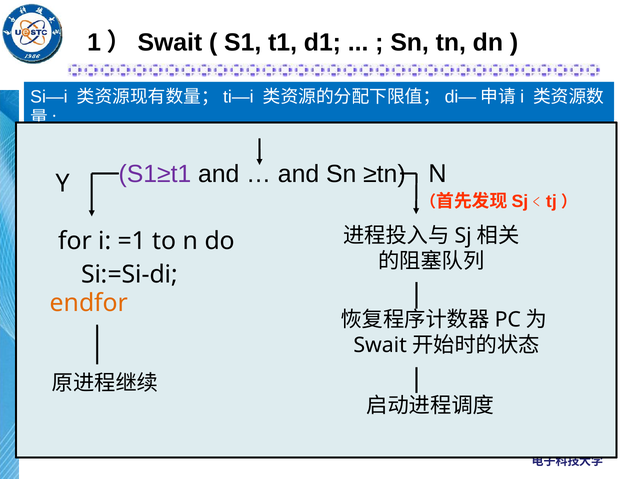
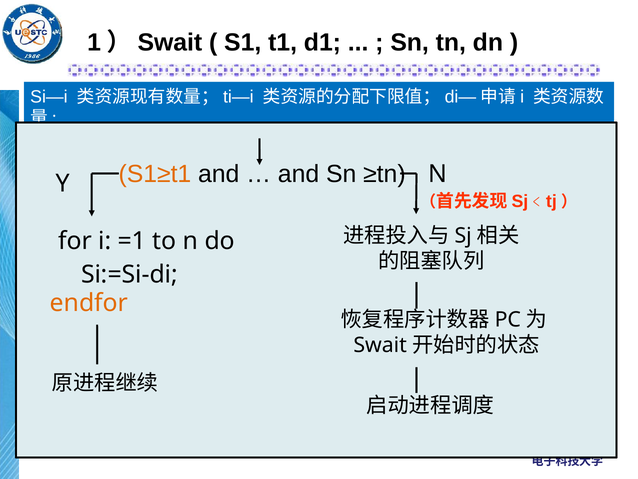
S1≥t1 colour: purple -> orange (155, 174)
